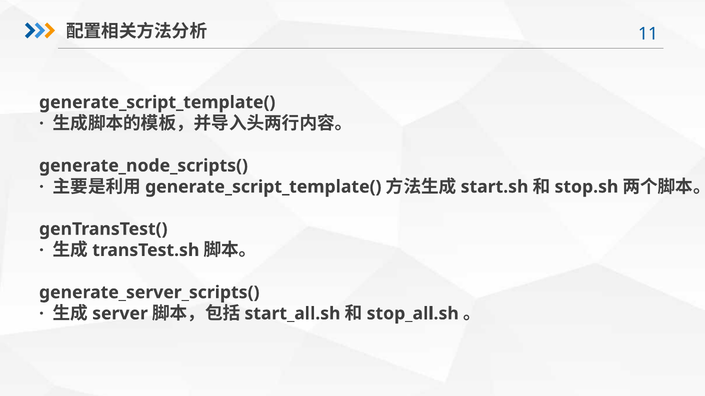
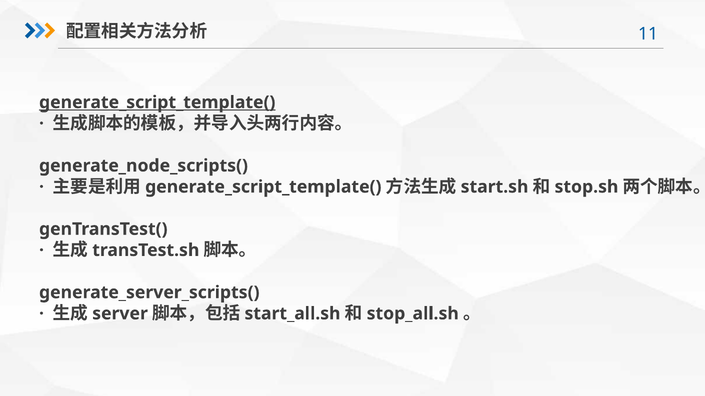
generate_script_template( underline: none -> present (157, 102)
